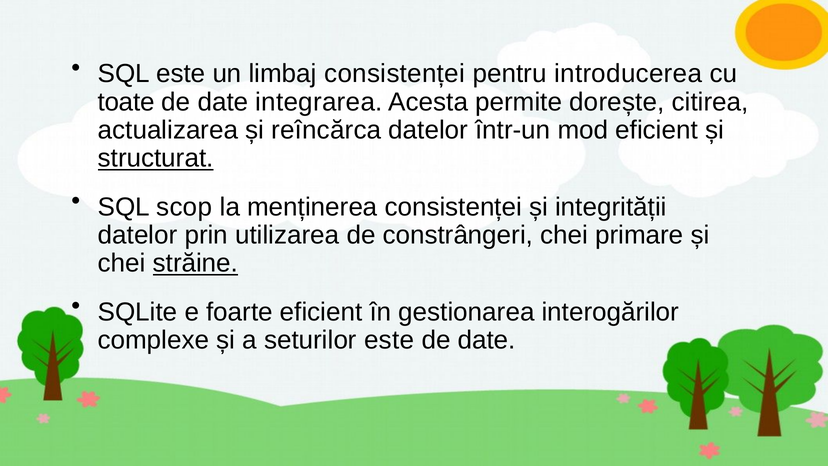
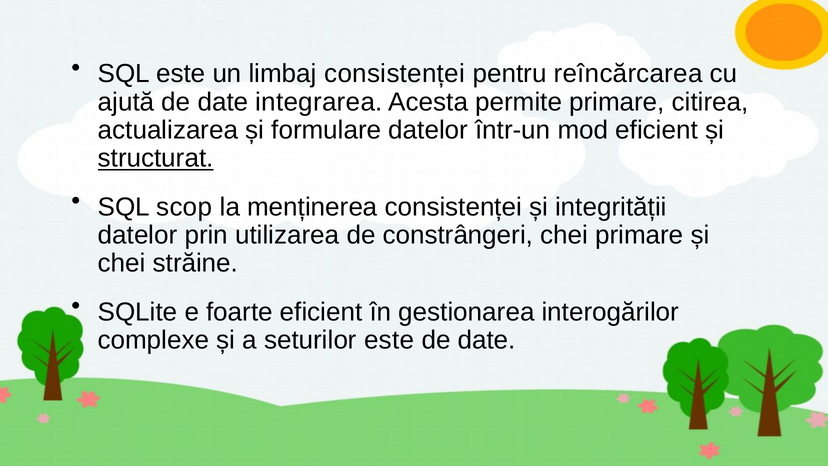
introducerea: introducerea -> reîncărcarea (628, 74)
toate: toate -> ajută (126, 102)
permite dorește: dorește -> primare (617, 102)
reîncărca: reîncărca -> formulare (326, 130)
străine underline: present -> none (195, 263)
